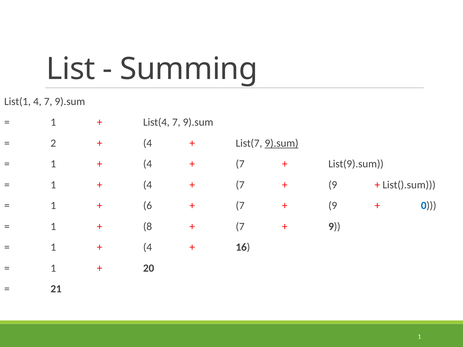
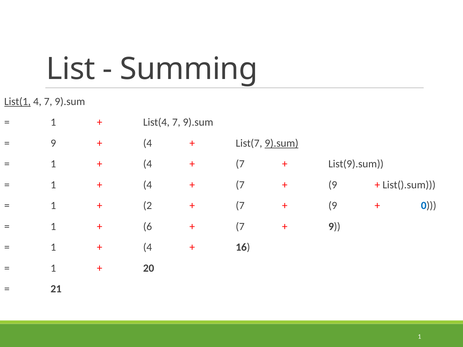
List(1 underline: none -> present (18, 102)
2: 2 -> 9 (53, 143)
6: 6 -> 2 (148, 206)
8: 8 -> 6 (148, 227)
